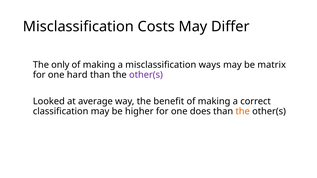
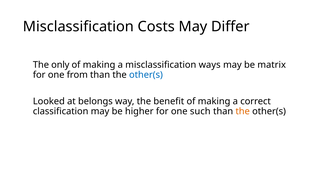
hard: hard -> from (77, 75)
other(s colour: purple -> blue (146, 75)
average: average -> belongs (95, 102)
does: does -> such (200, 112)
